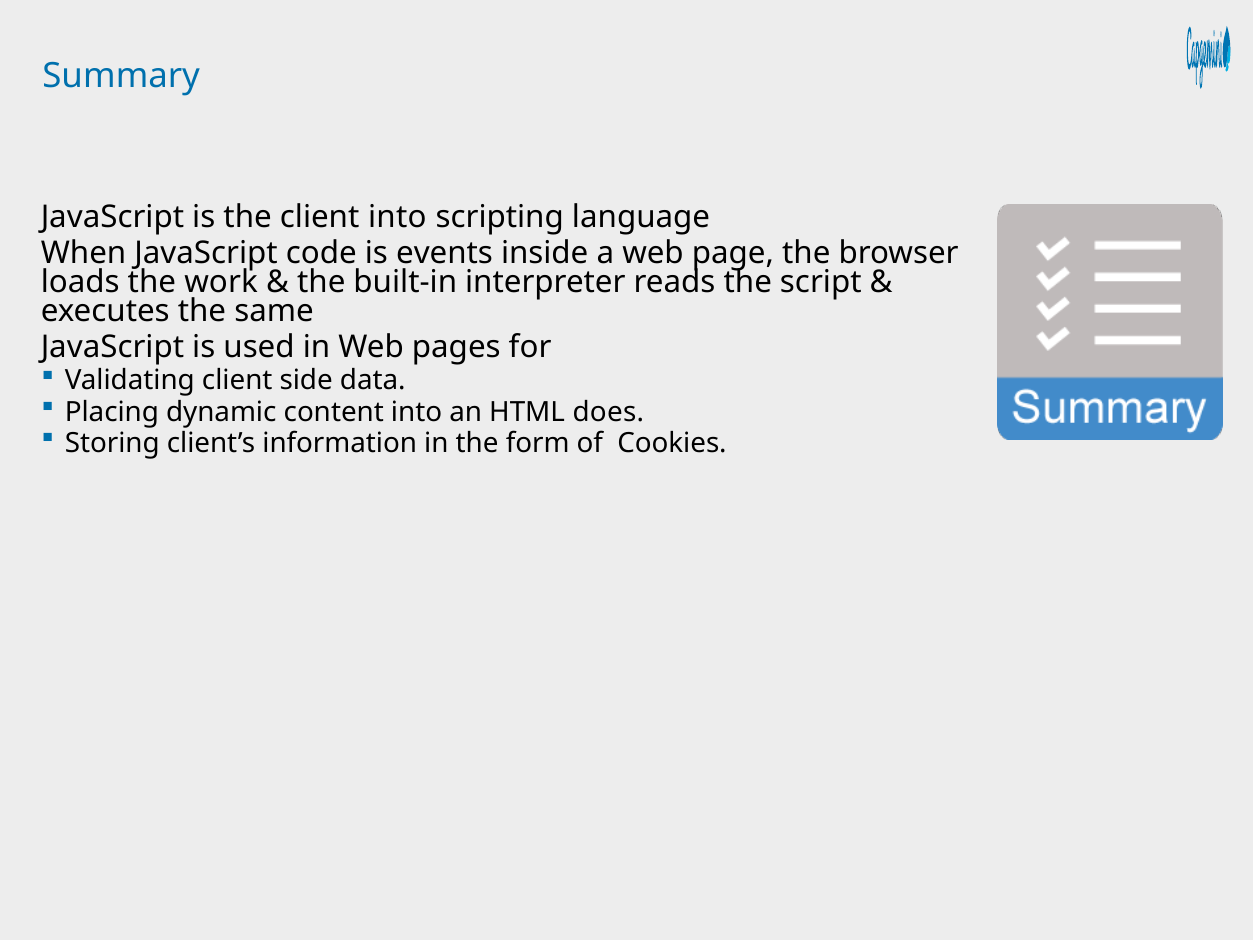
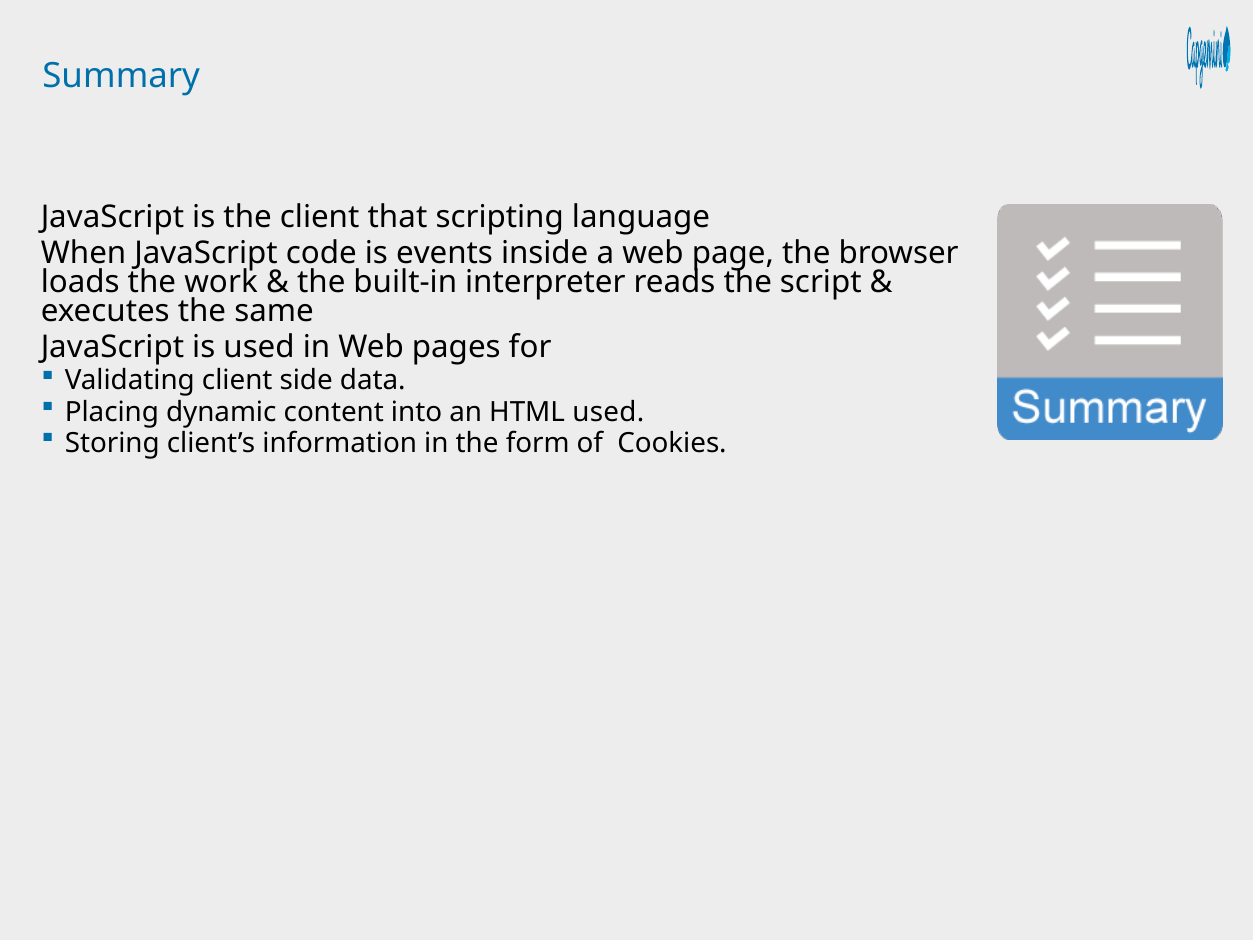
client into: into -> that (397, 217)
HTML does: does -> used (608, 412)
